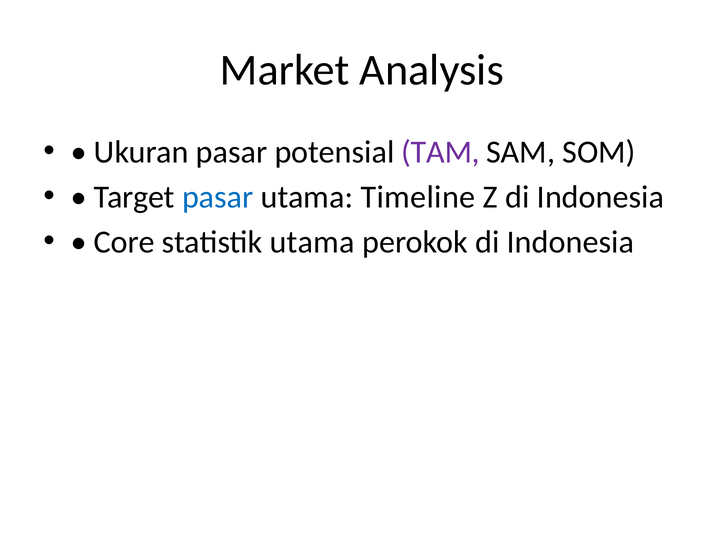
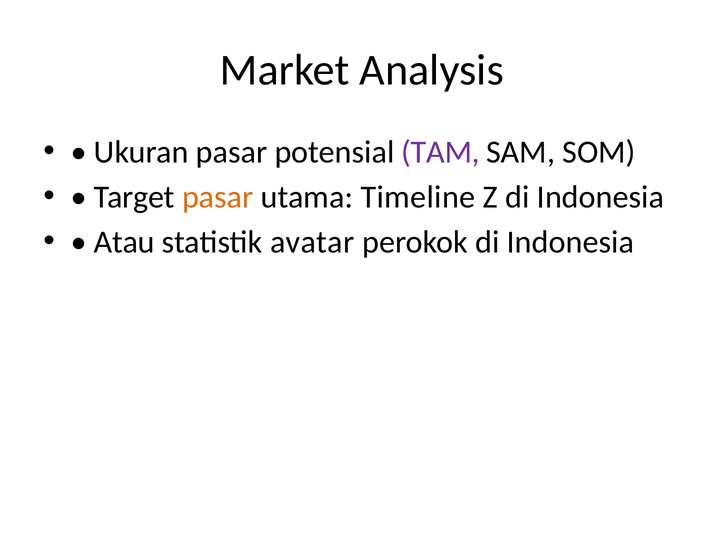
pasar colour: blue -> orange (218, 197)
Core: Core -> Atau (124, 242)
statistik utama: utama -> avatar (312, 242)
